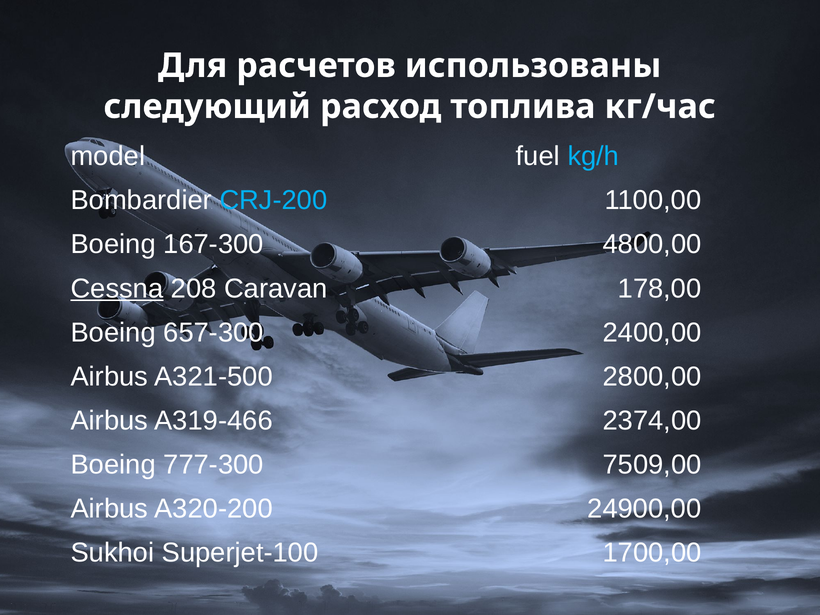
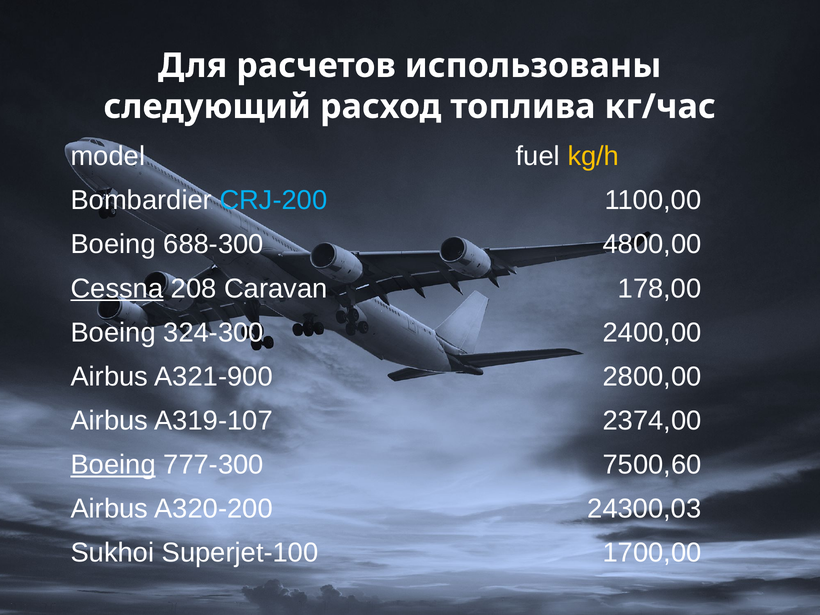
kg/h colour: light blue -> yellow (593, 156)
167-300: 167-300 -> 688-300 (214, 244)
657-300: 657-300 -> 324-300 (214, 333)
A321-500: A321-500 -> A321-900 (214, 377)
A319-466: A319-466 -> A319-107 (214, 421)
Boeing underline: none -> present (113, 465)
7509,00: 7509,00 -> 7500,60 (652, 465)
24900,00: 24900,00 -> 24300,03 (644, 509)
